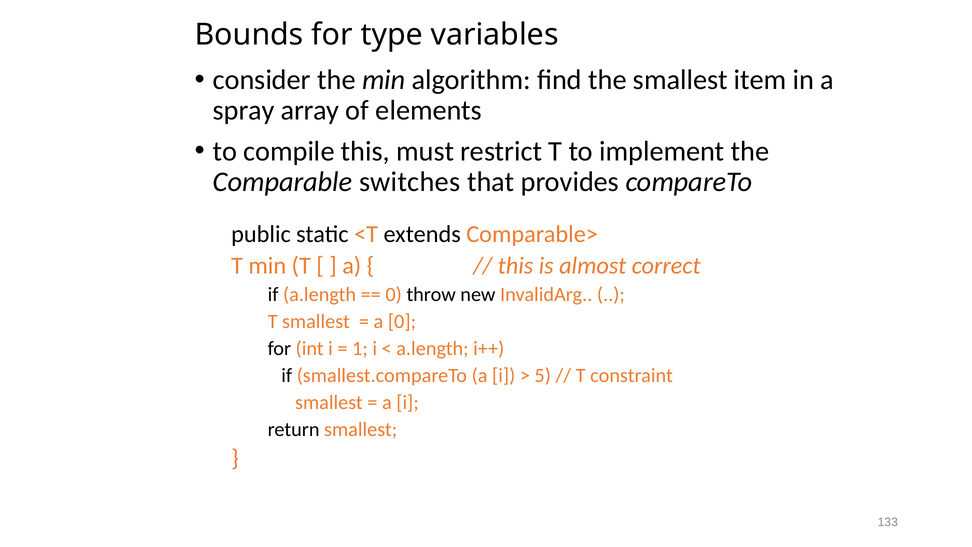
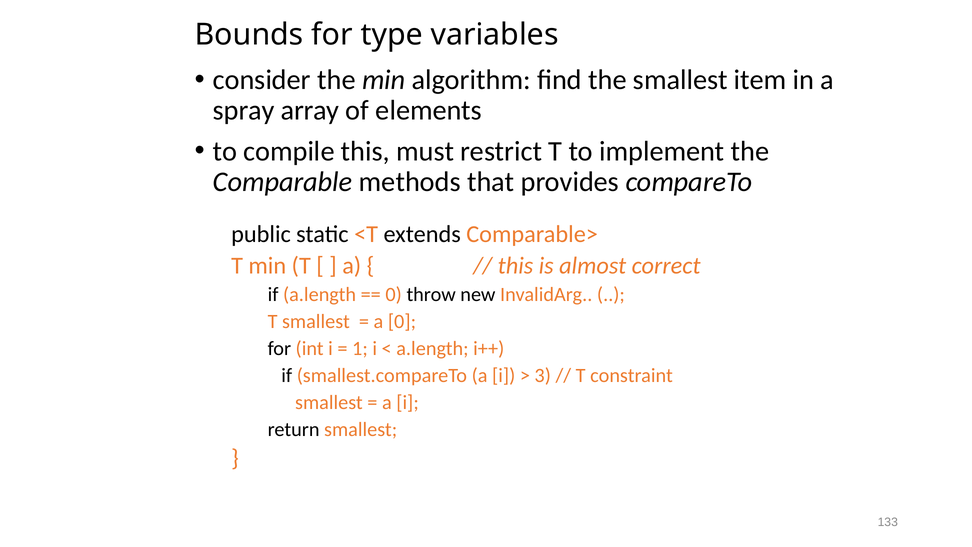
switches: switches -> methods (410, 182)
5: 5 -> 3 (543, 375)
